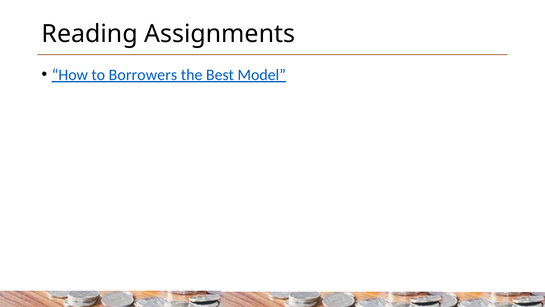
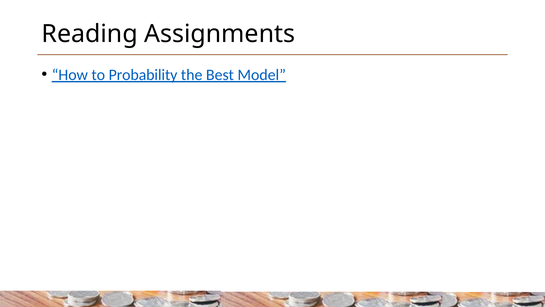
Borrowers: Borrowers -> Probability (143, 75)
